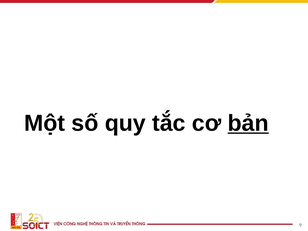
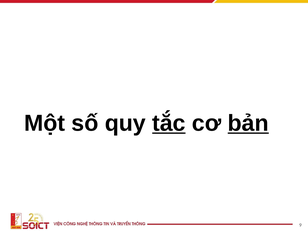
tắc underline: none -> present (169, 123)
